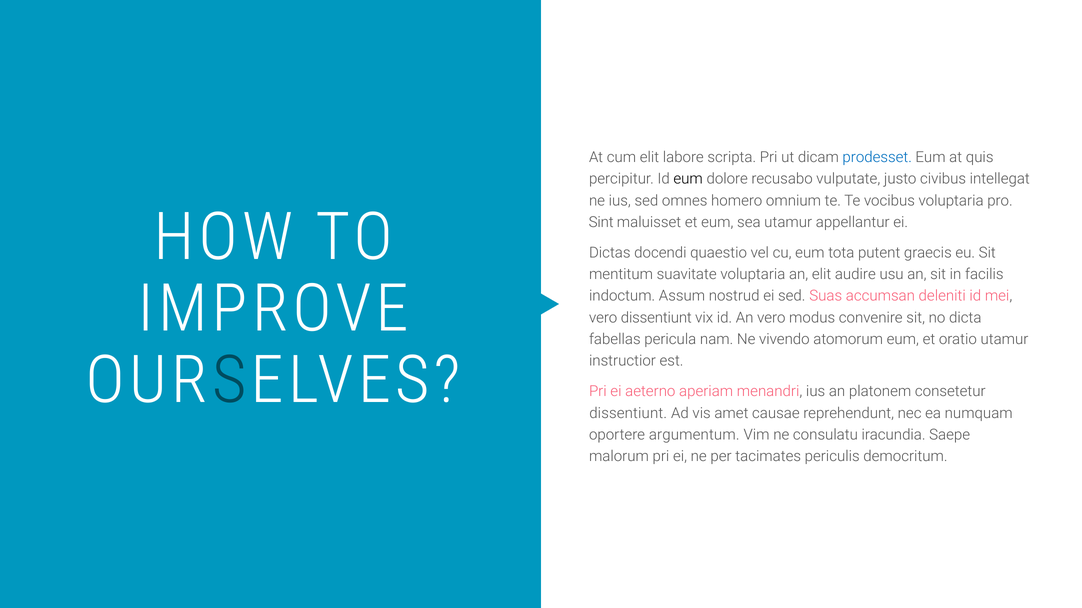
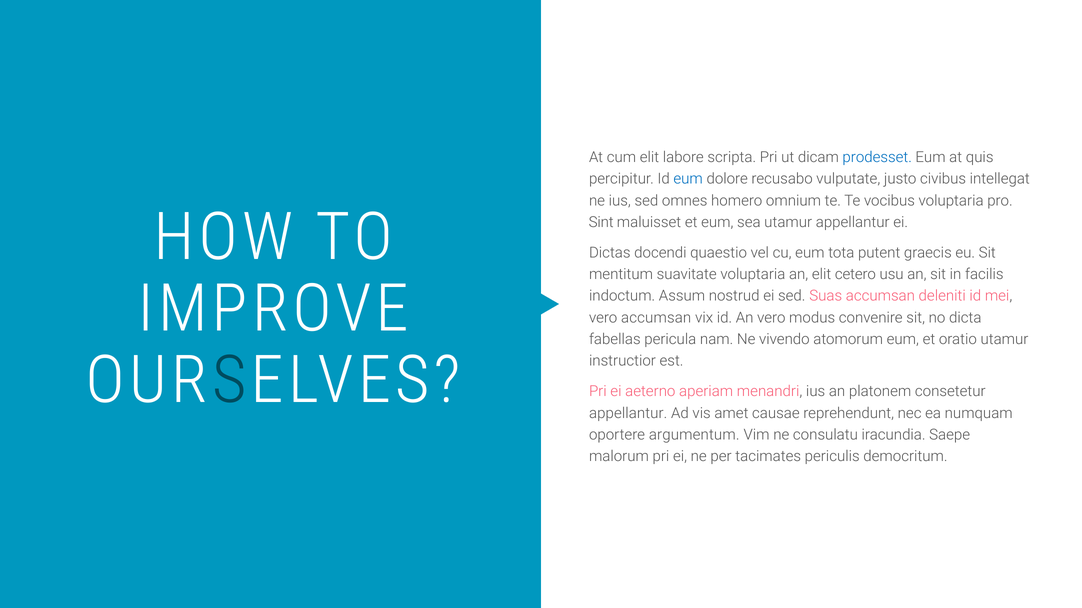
eum colour: black -> blue (688, 179)
audire: audire -> cetero (855, 275)
vero dissentiunt: dissentiunt -> accumsan (656, 318)
dissentiunt: dissentiunt -> appellantur (628, 414)
